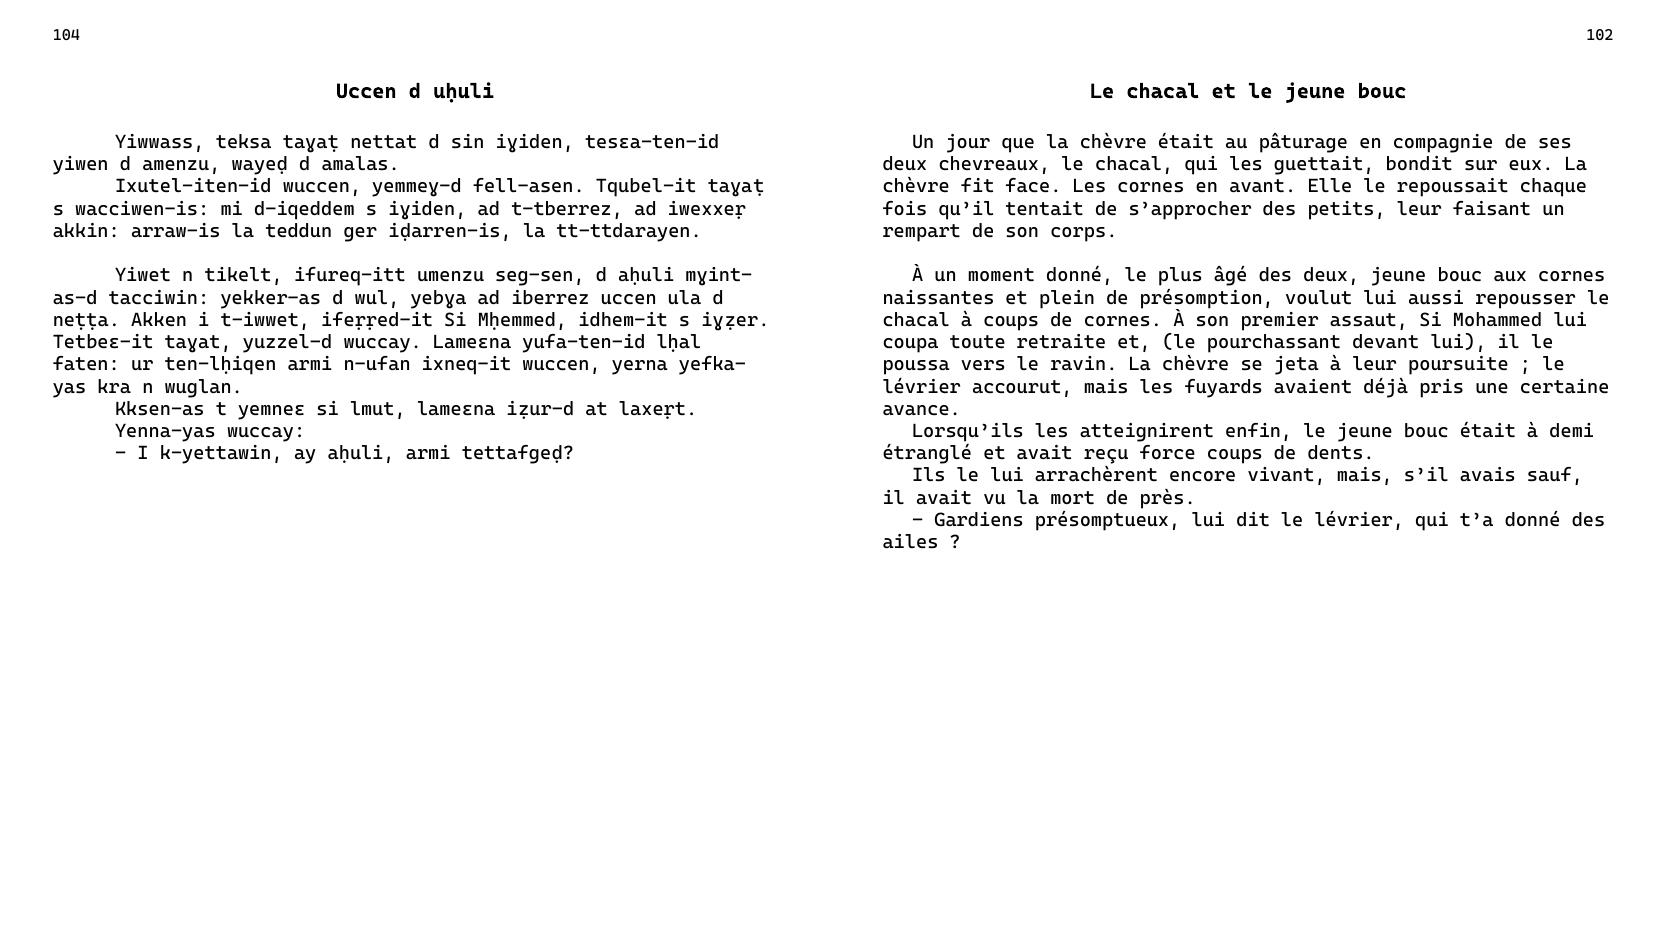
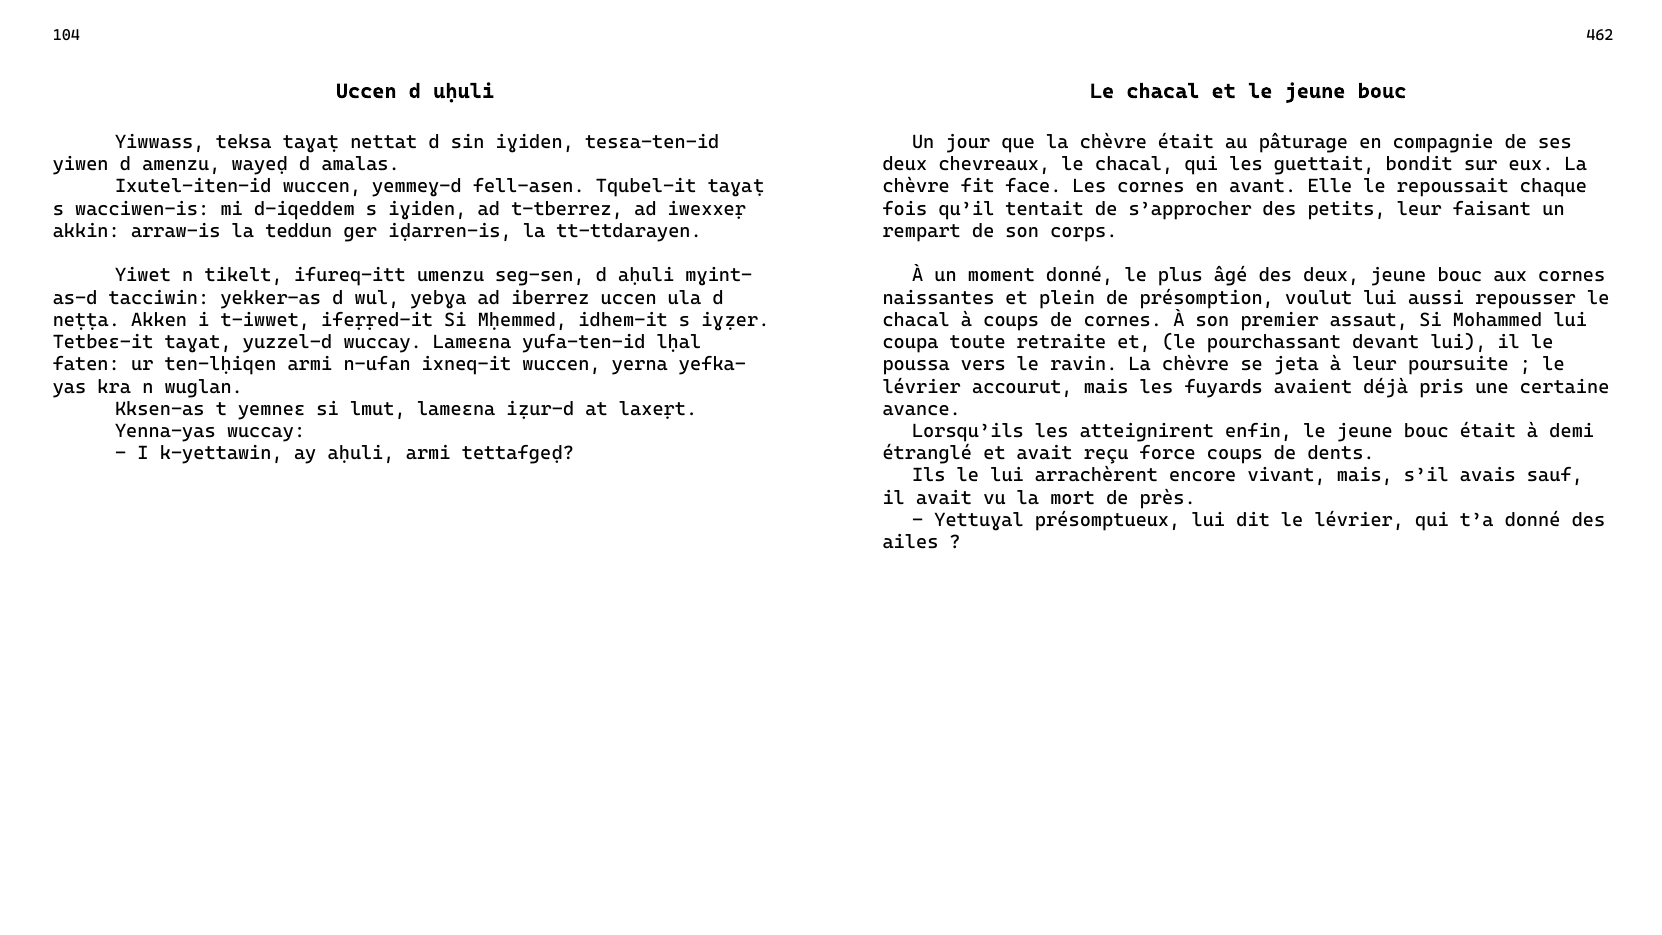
102: 102 -> 462 (1600, 36)
Gardiens: Gardiens -> Yettuɣal (979, 520)
